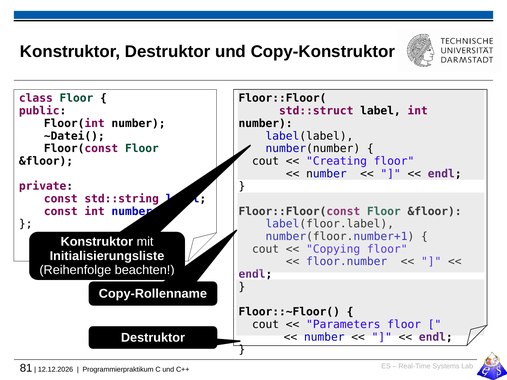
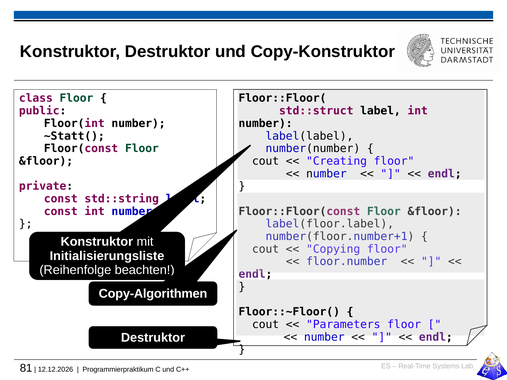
~Datei(: ~Datei( -> ~Statt( (74, 136)
Copy-Rollenname: Copy-Rollenname -> Copy-Algorithmen (153, 294)
